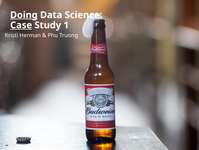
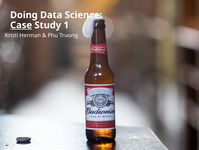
Doing underline: present -> none (24, 15)
